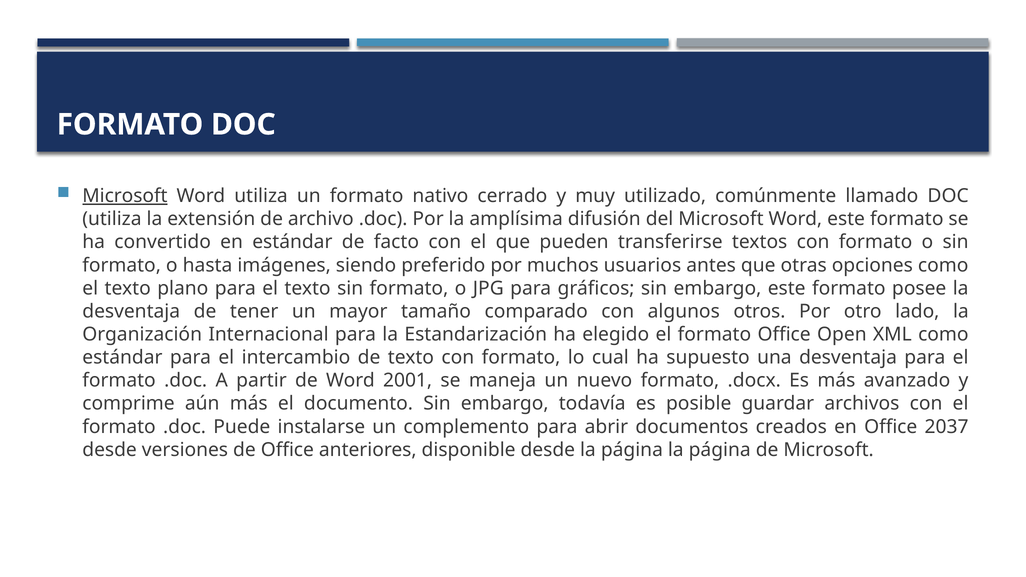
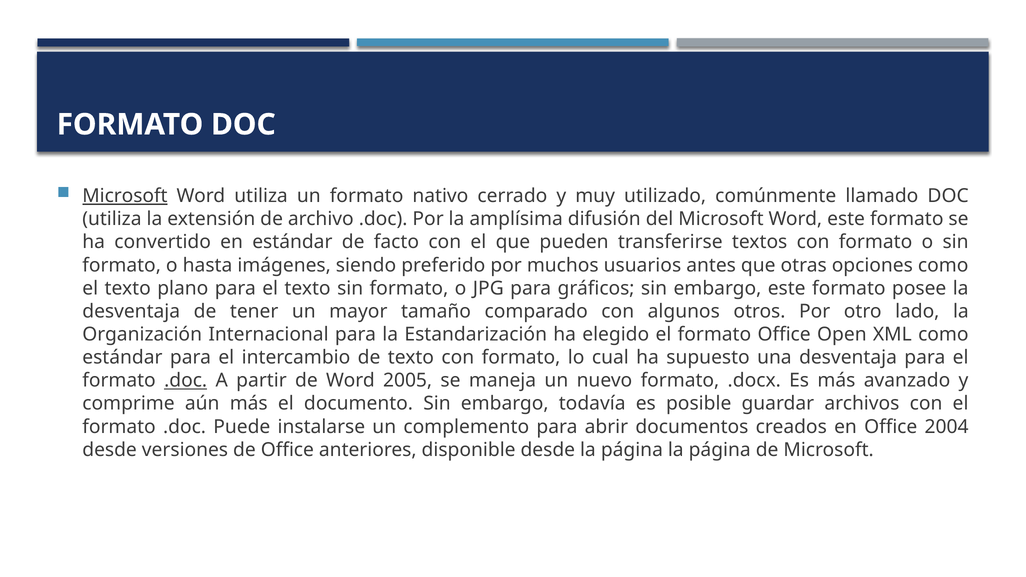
.doc underline: none -> present (186, 381)
2001: 2001 -> 2005 (408, 381)
2037: 2037 -> 2004 (947, 427)
